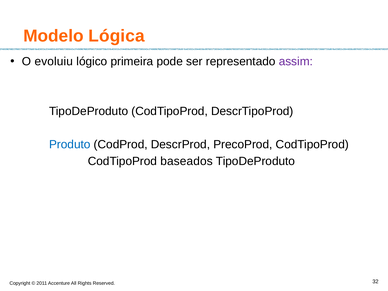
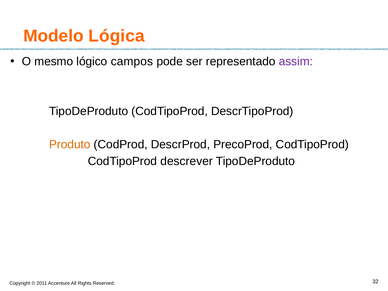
evoluiu: evoluiu -> mesmo (54, 62)
primeira: primeira -> campos (132, 62)
Produto colour: blue -> orange (70, 145)
baseados: baseados -> descrever (187, 161)
